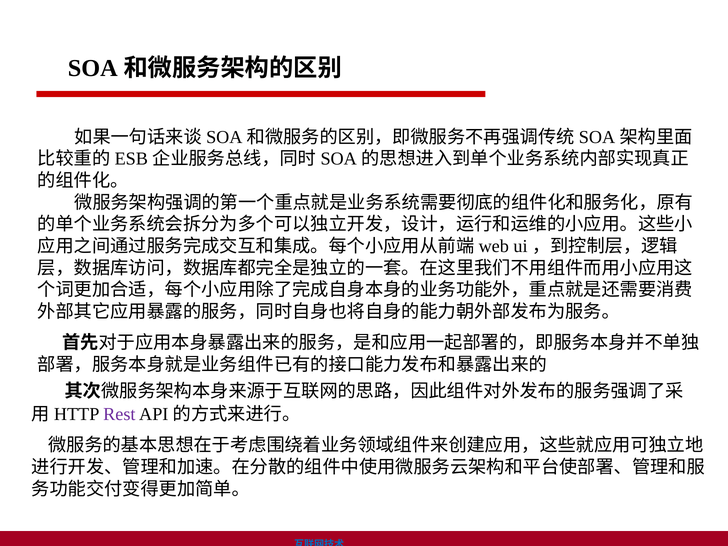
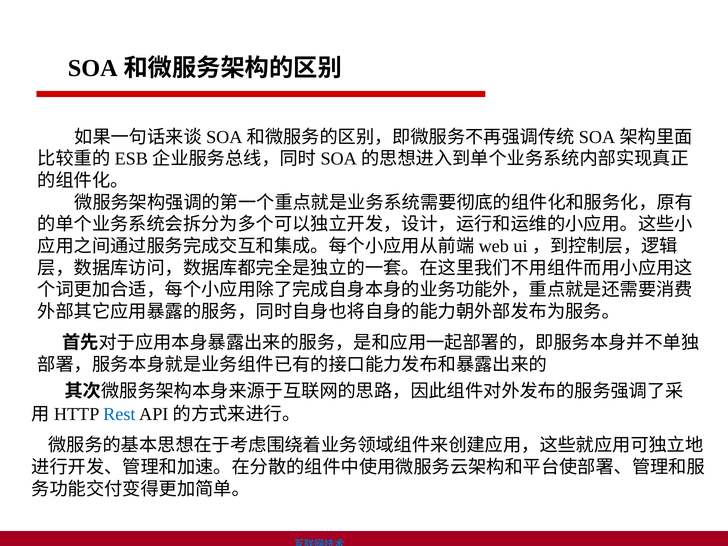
Rest colour: purple -> blue (119, 414)
